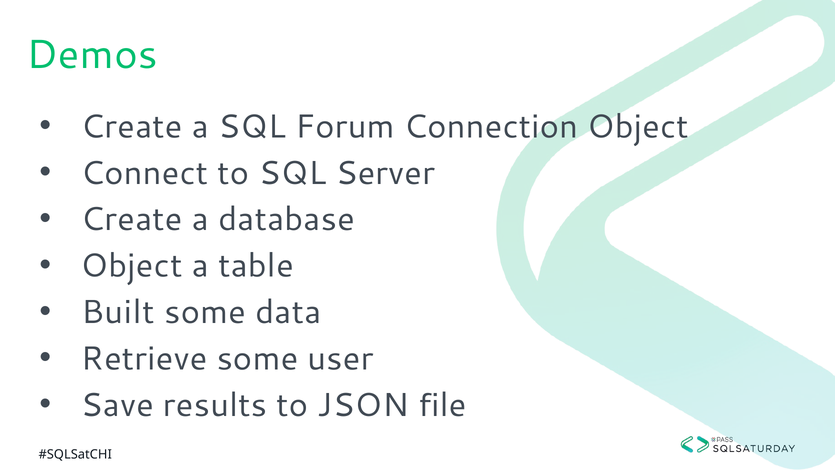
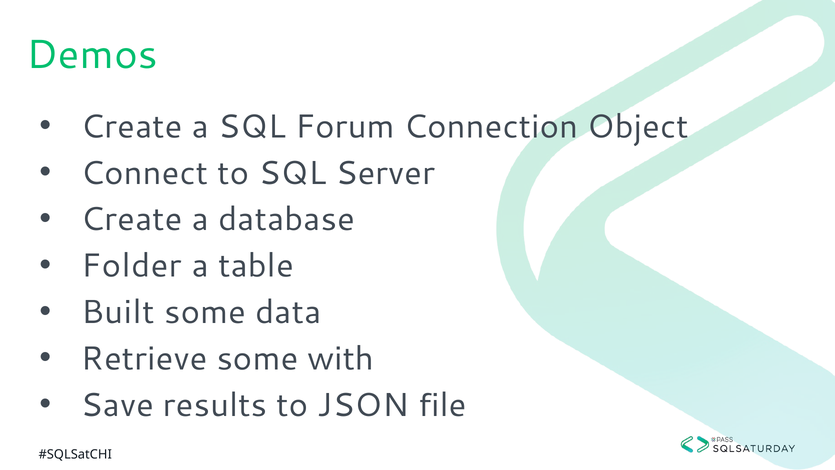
Object: Object -> Folder (132, 266)
user: user -> with (341, 359)
